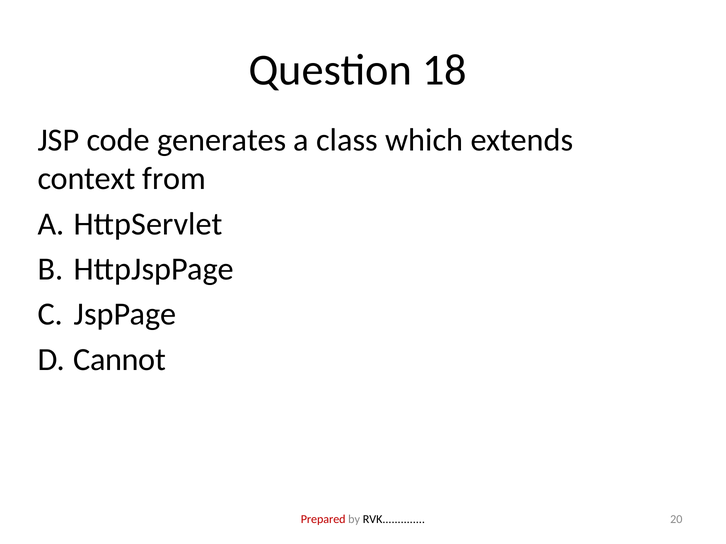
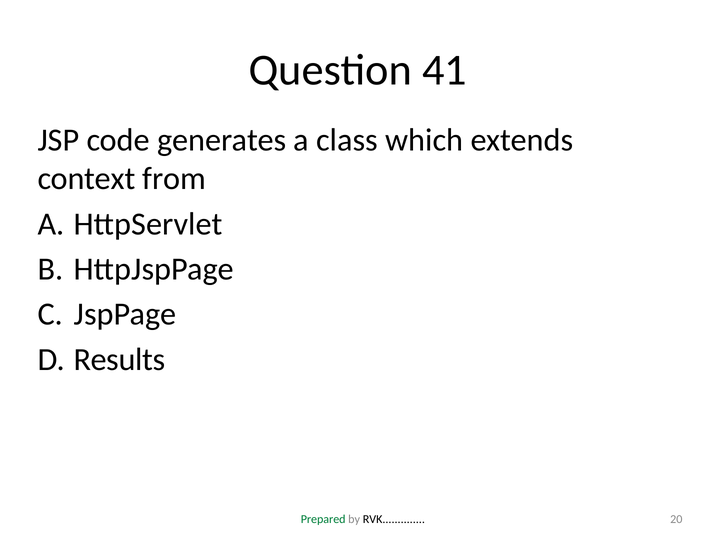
18: 18 -> 41 (444, 70)
Cannot: Cannot -> Results (120, 360)
Prepared colour: red -> green (323, 520)
